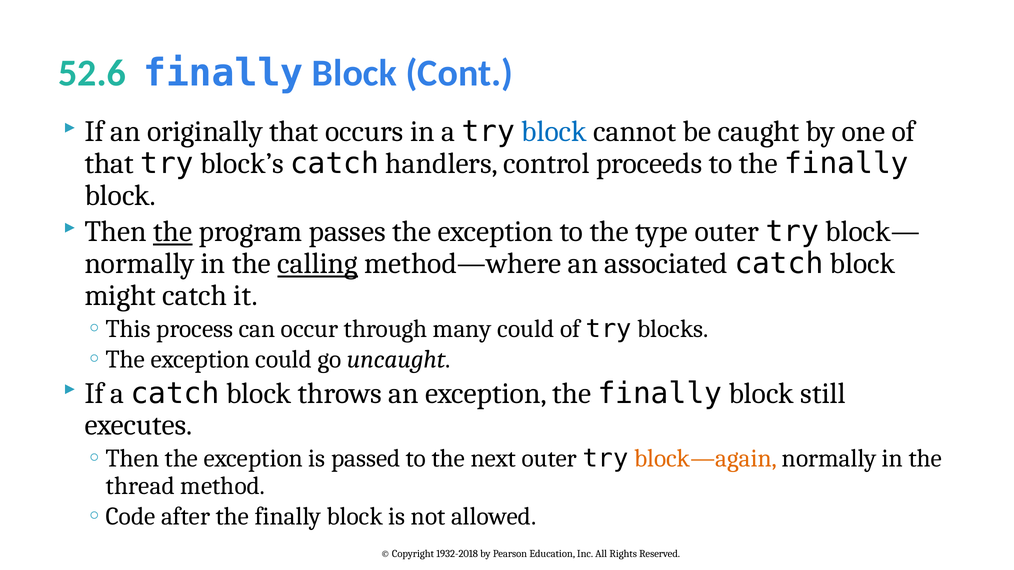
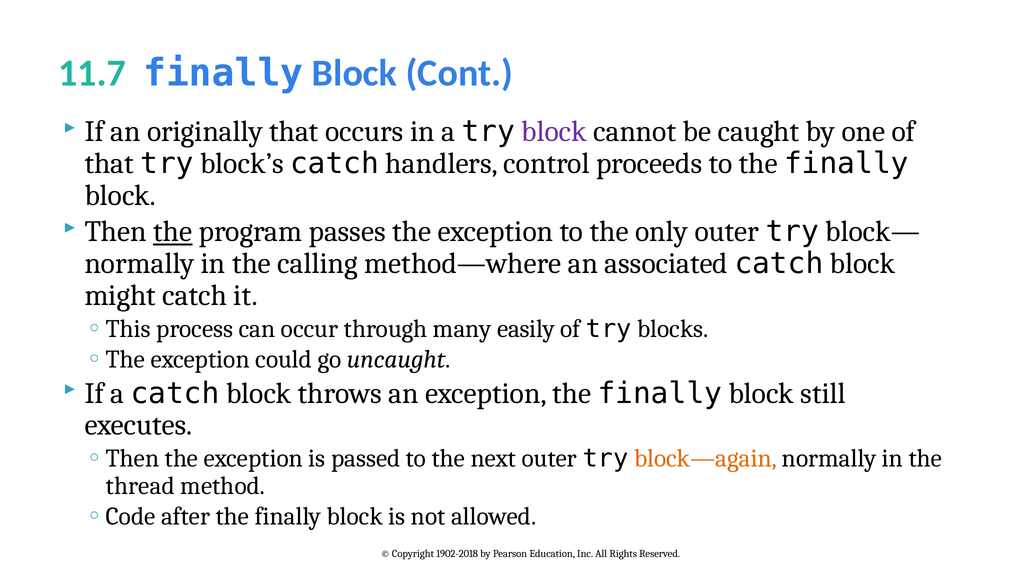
52.6: 52.6 -> 11.7 (92, 73)
block colour: blue -> purple (554, 132)
type: type -> only (662, 232)
calling underline: present -> none (318, 264)
many could: could -> easily (526, 329)
1932-2018: 1932-2018 -> 1902-2018 (457, 554)
